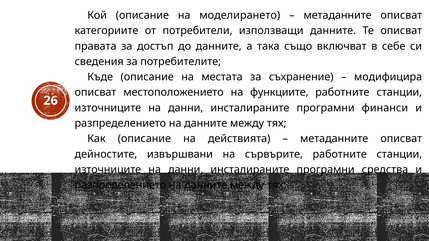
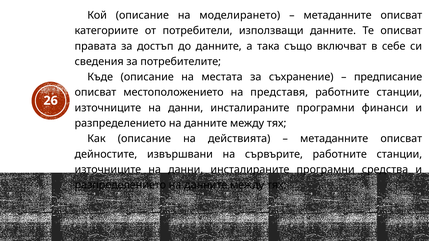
модифицира: модифицира -> предписание (388, 77)
функциите: функциите -> представя (279, 93)
